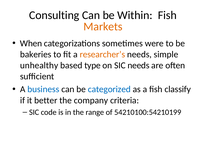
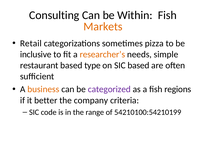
When: When -> Retail (31, 43)
were: were -> pizza (154, 43)
bakeries: bakeries -> inclusive (36, 54)
unhealthy: unhealthy -> restaurant (39, 65)
SIC needs: needs -> based (138, 65)
business colour: blue -> orange (43, 89)
categorized colour: blue -> purple (109, 89)
classify: classify -> regions (178, 89)
